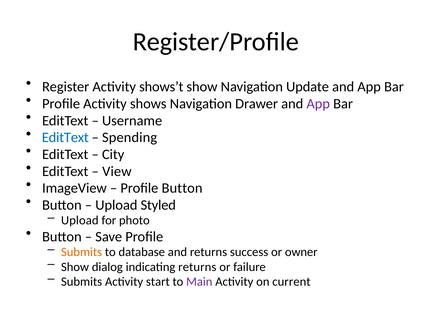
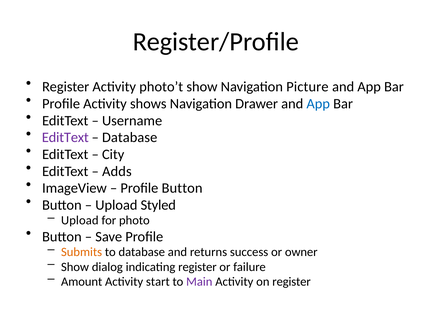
shows’t: shows’t -> photo’t (161, 87)
Update: Update -> Picture (307, 87)
App colour: purple -> blue (318, 104)
EditText colour: blue -> purple (65, 138)
Spending: Spending -> Database (130, 138)
View: View -> Adds (117, 171)
indicating returns: returns -> register (197, 267)
Submits: Submits -> Amount (82, 282)
on current: current -> register (292, 282)
